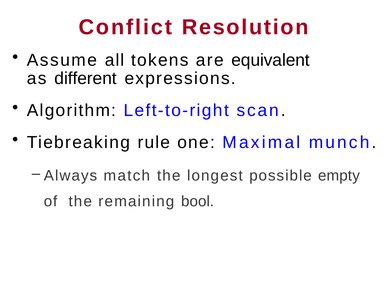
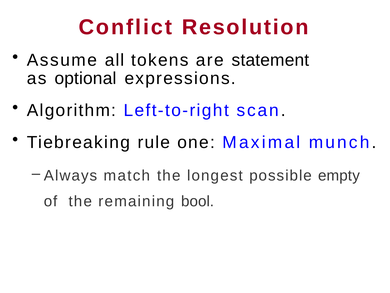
equivalent: equivalent -> statement (270, 60)
different: different -> optional (85, 78)
